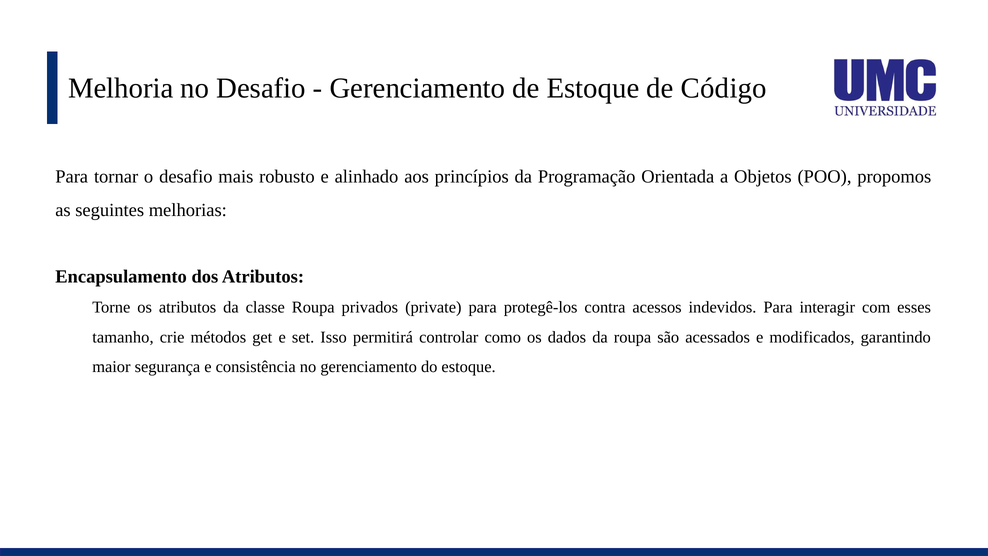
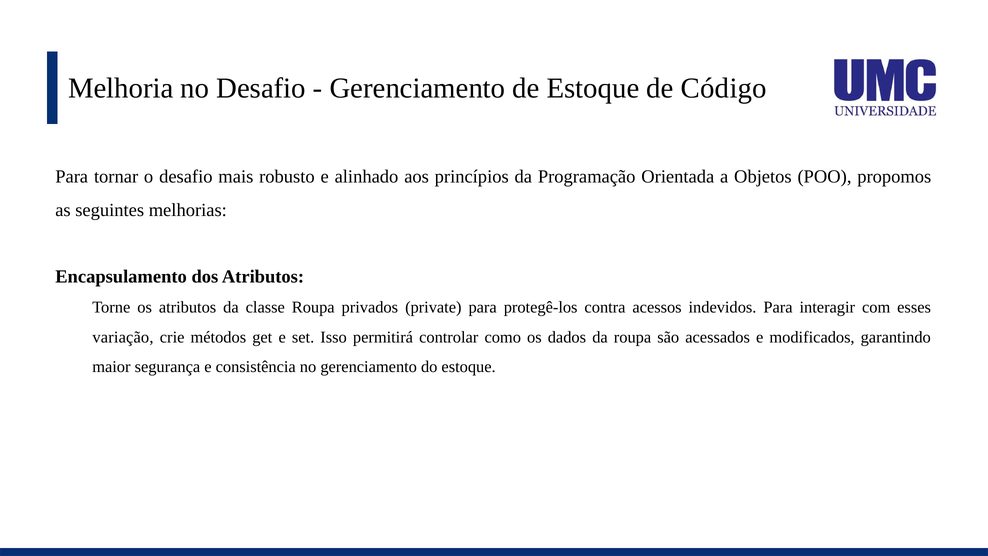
tamanho: tamanho -> variação (123, 337)
